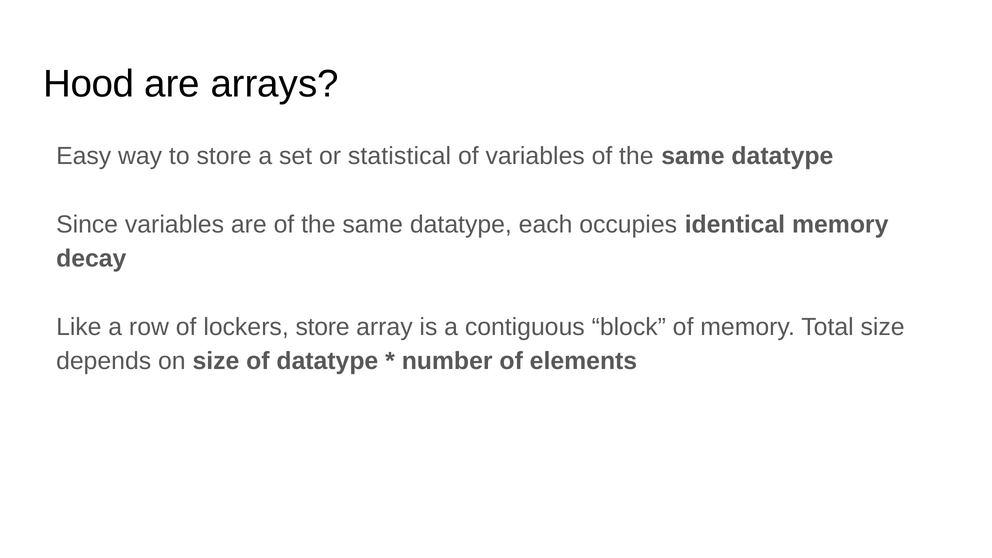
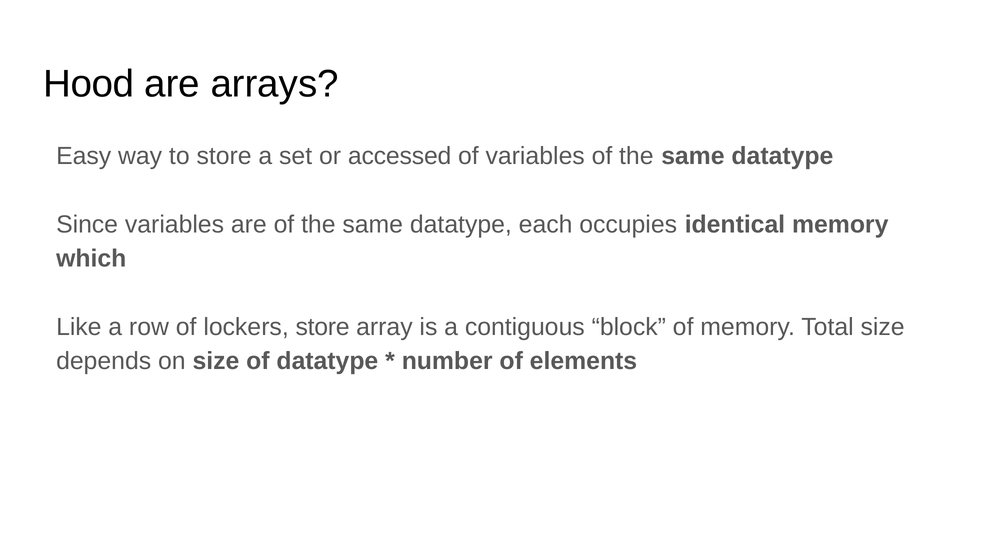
statistical: statistical -> accessed (400, 156)
decay: decay -> which (91, 259)
